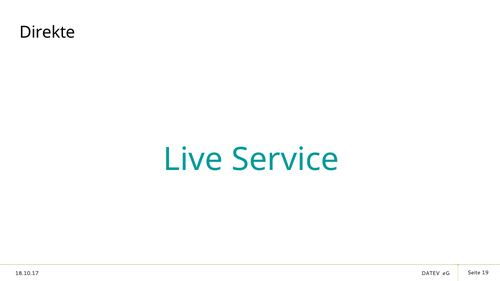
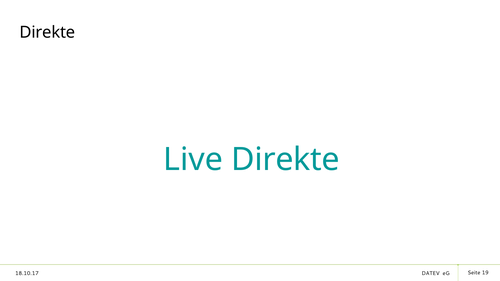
Live Service: Service -> Direkte (285, 160)
